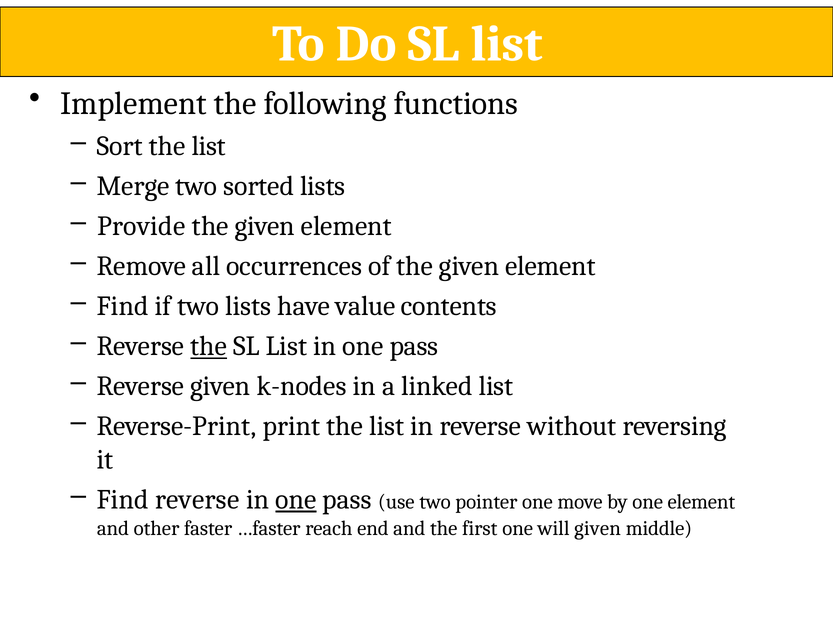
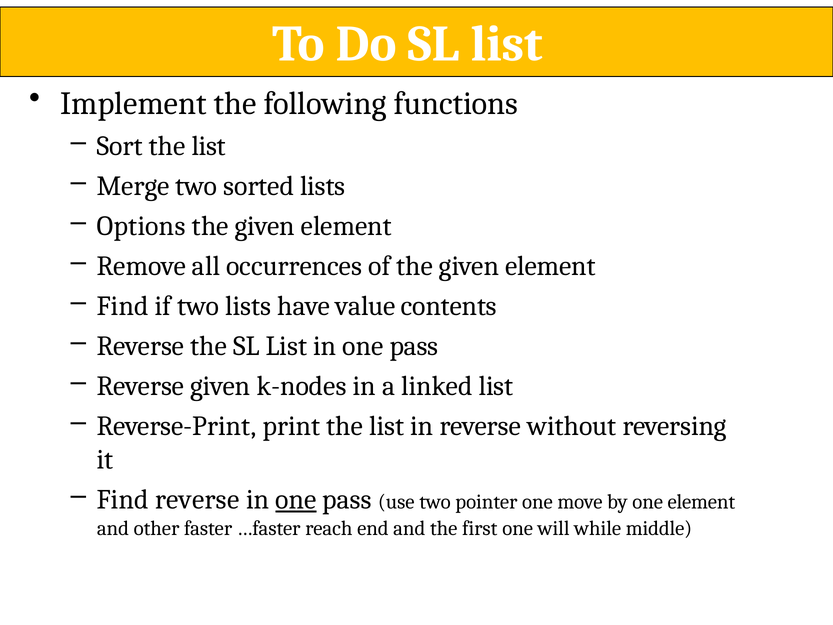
Provide: Provide -> Options (141, 226)
the underline: present -> none (209, 346)
will given: given -> while (598, 528)
